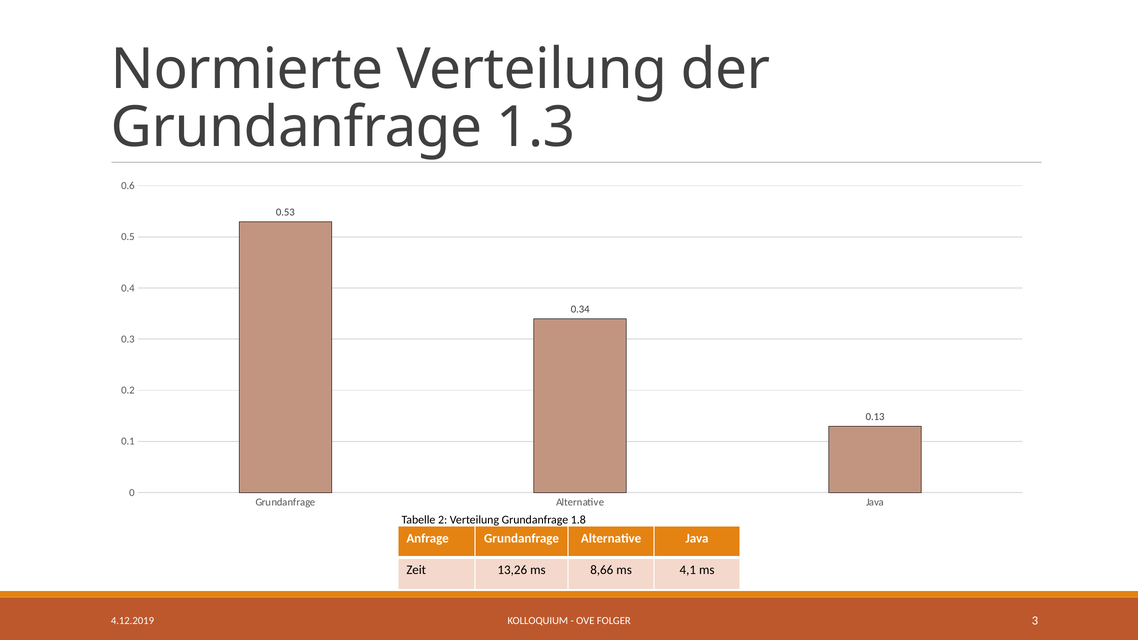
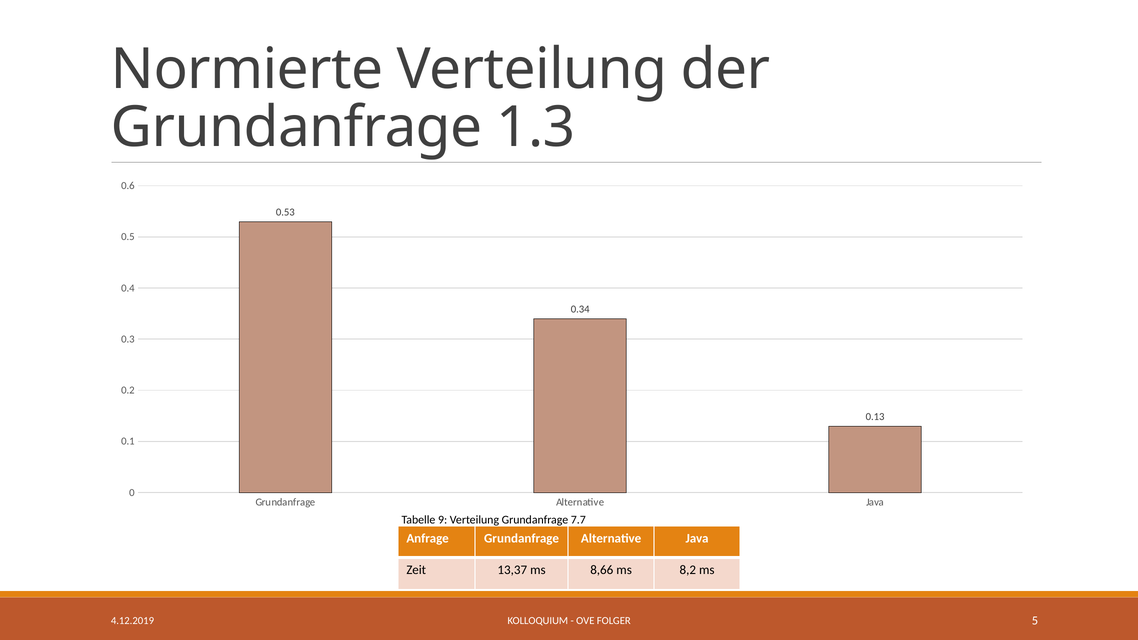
2: 2 -> 9 (443, 520)
1.8: 1.8 -> 7.7 (578, 520)
13,26: 13,26 -> 13,37 (512, 570)
4,1: 4,1 -> 8,2 (688, 570)
3: 3 -> 5 (1035, 621)
